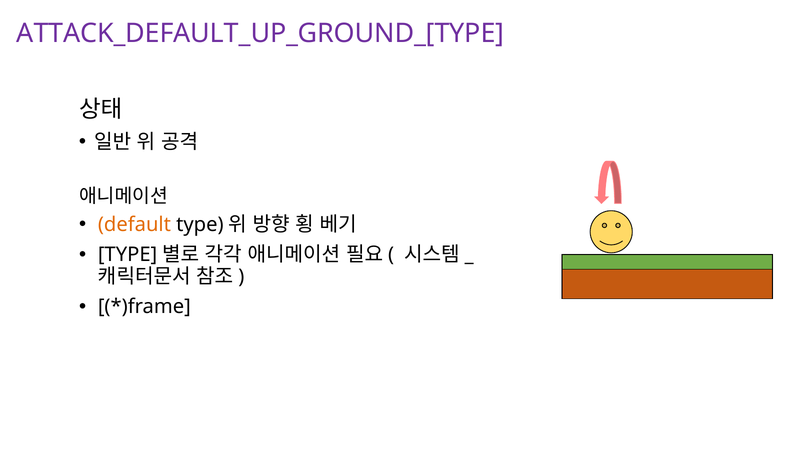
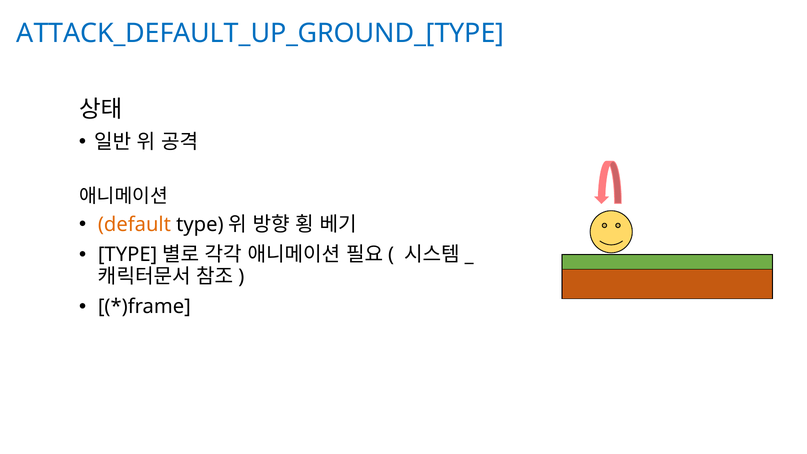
ATTACK_DEFAULT_UP_GROUND_[TYPE colour: purple -> blue (260, 33)
